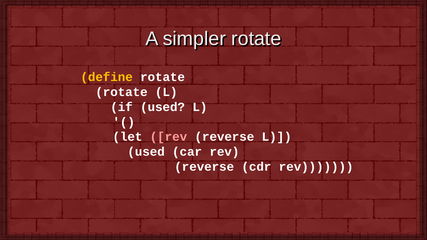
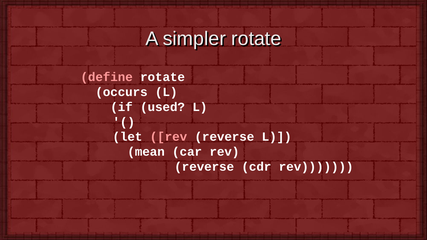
define colour: yellow -> pink (107, 77)
rotate: rotate -> occurs (122, 92)
used: used -> mean (146, 152)
